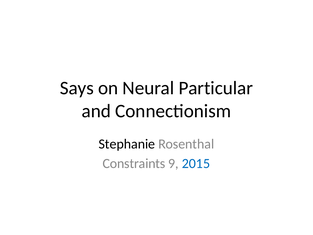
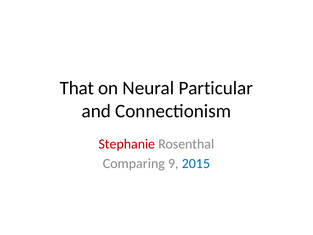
Says: Says -> That (77, 88)
Stephanie colour: black -> red (127, 144)
Constraints: Constraints -> Comparing (134, 163)
